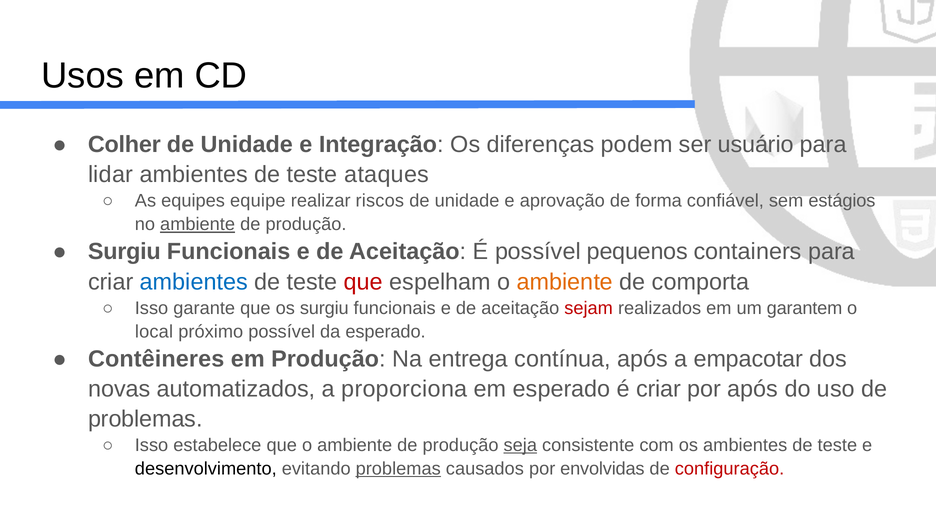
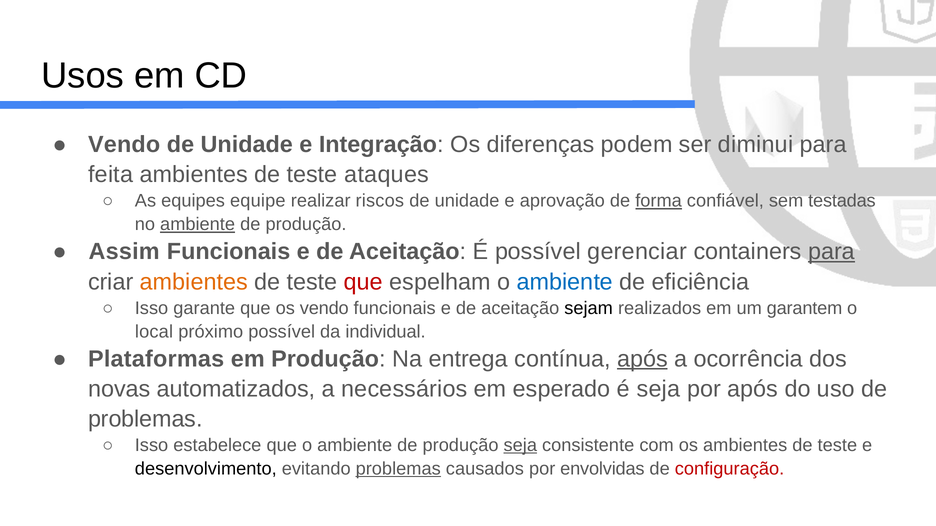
Colher: Colher -> Vendo (124, 145)
usuário: usuário -> diminui (756, 145)
lidar: lidar -> feita (111, 175)
forma underline: none -> present (659, 201)
estágios: estágios -> testadas (842, 201)
Surgiu: Surgiu -> Assim (124, 252)
pequenos: pequenos -> gerenciar (637, 252)
para underline: none -> present (831, 252)
ambientes colour: blue -> orange (194, 282)
ambiente colour: orange -> blue (565, 282)
comporta: comporta -> eficiência (701, 282)
os surgiu: surgiu -> vendo (324, 308)
sejam colour: red -> black (589, 308)
da esperado: esperado -> individual (386, 332)
Contêineres: Contêineres -> Plataformas (156, 359)
após underline: none -> present (642, 359)
empacotar: empacotar -> ocorrência (748, 359)
proporciona: proporciona -> necessários (404, 389)
é criar: criar -> seja (658, 389)
